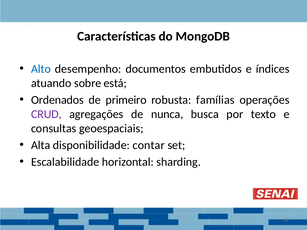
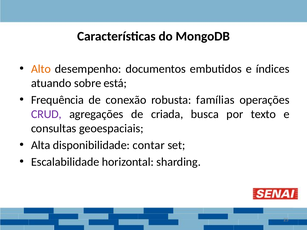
Alto colour: blue -> orange (41, 69)
Ordenados: Ordenados -> Frequência (57, 100)
primeiro: primeiro -> conexão (126, 100)
nunca: nunca -> criada (167, 114)
